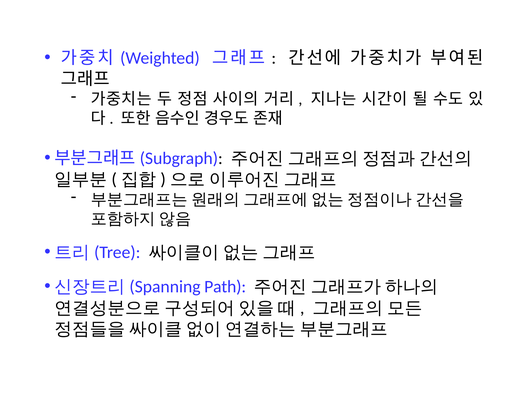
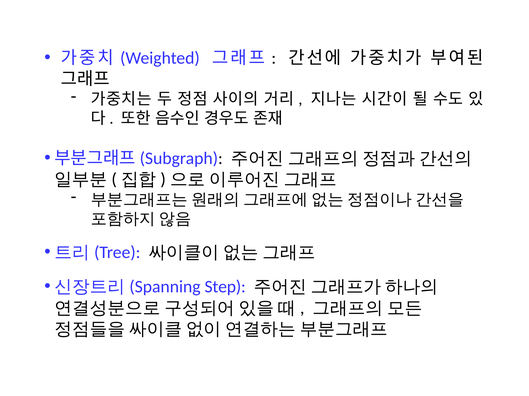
Path: Path -> Step (225, 287)
